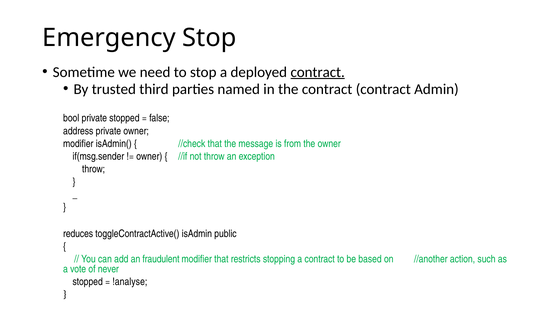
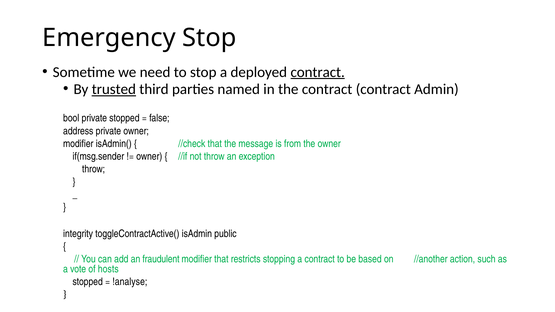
trusted underline: none -> present (114, 89)
reduces: reduces -> integrity (78, 234)
never: never -> hosts (108, 269)
